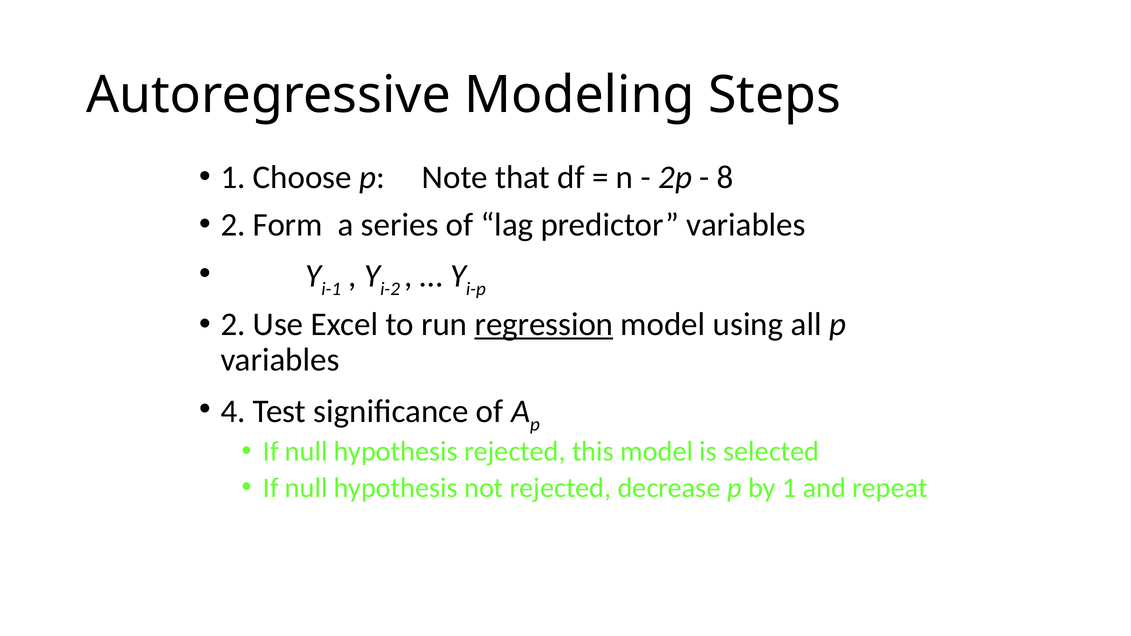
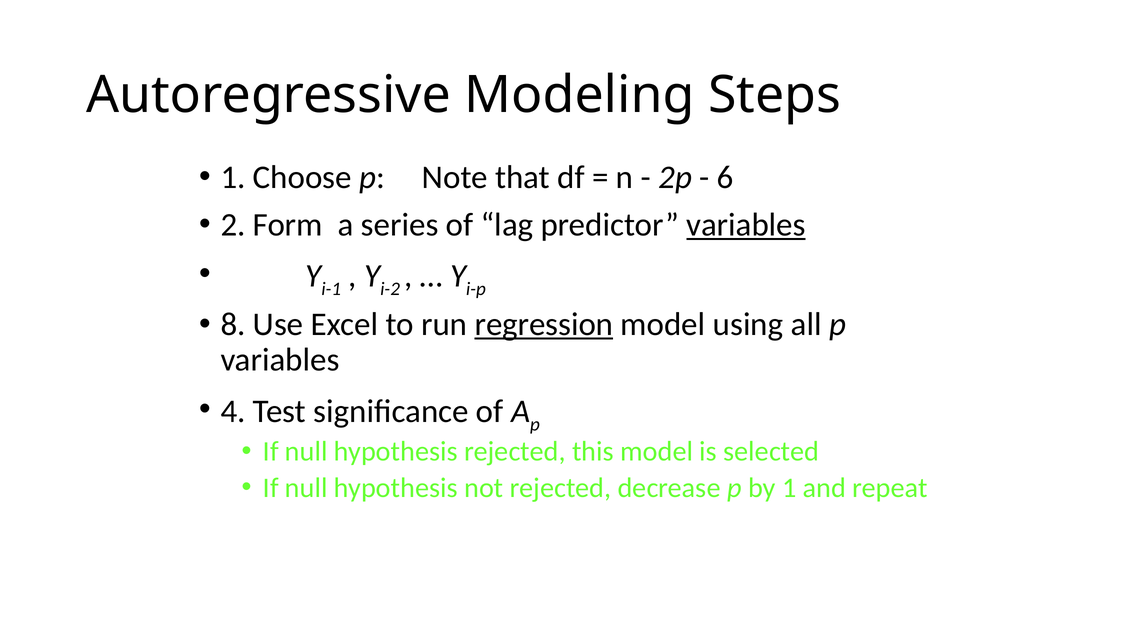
8: 8 -> 6 (725, 177)
variables underline: none -> present (746, 225)
2: 2 -> 8 (233, 325)
